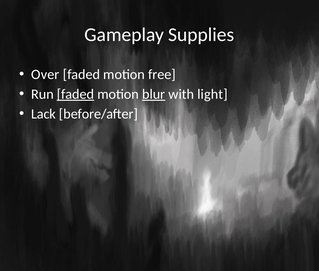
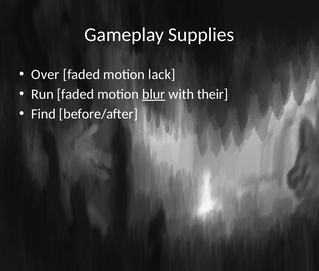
free: free -> lack (162, 74)
faded underline: present -> none (75, 94)
light: light -> their (213, 94)
Lack: Lack -> Find (43, 114)
